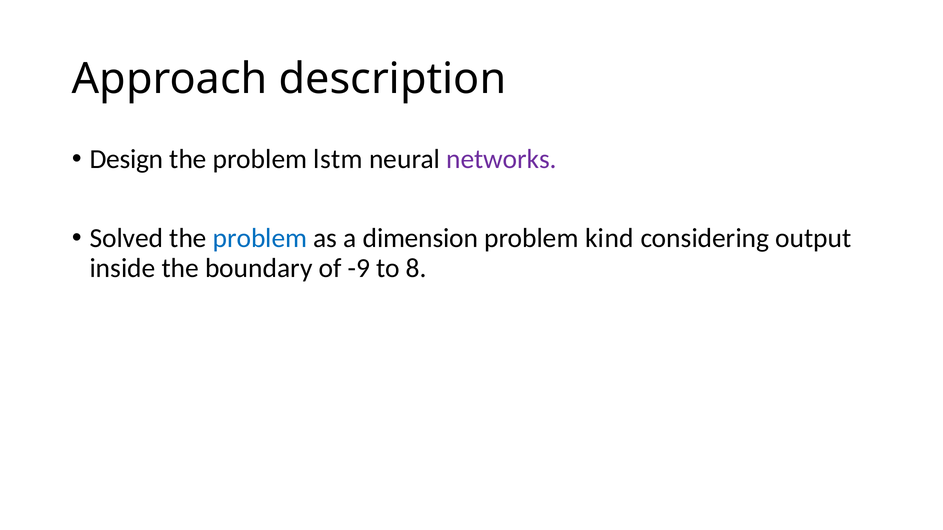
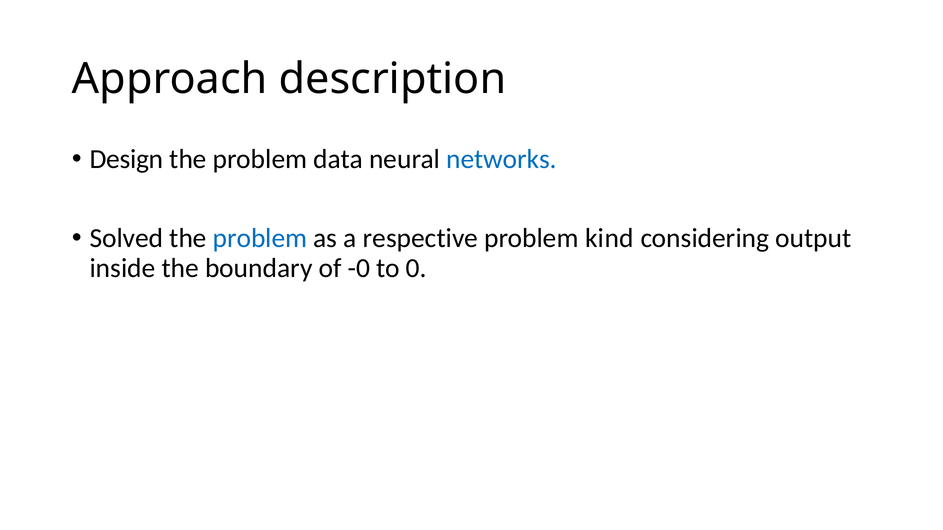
lstm: lstm -> data (338, 159)
networks colour: purple -> blue (501, 159)
dimension: dimension -> respective (420, 239)
-9: -9 -> -0 (359, 268)
8: 8 -> 0 (416, 268)
